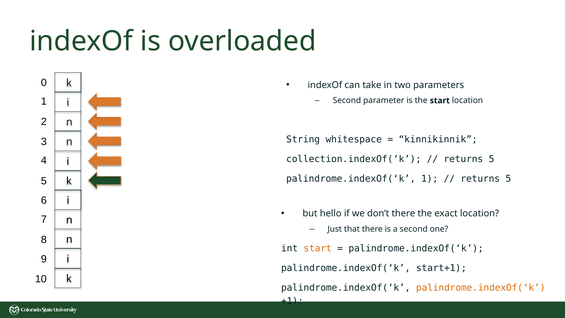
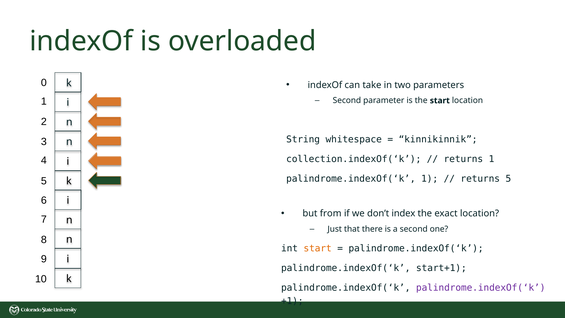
5: 5 -> 1 (492, 159)
hello: hello -> from (331, 213)
don’t there: there -> index (403, 213)
palindrome.indexOf(‘k colour: orange -> purple (481, 288)
